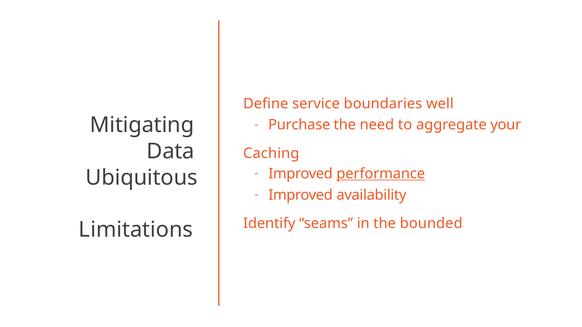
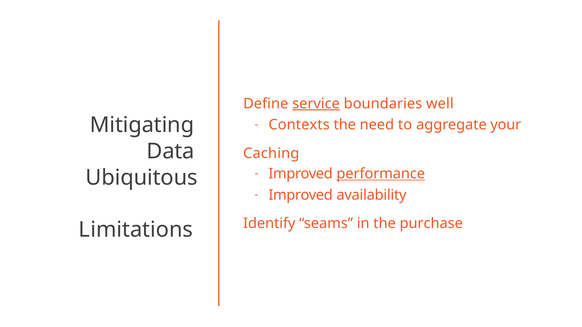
service underline: none -> present (316, 104)
Purchase: Purchase -> Contexts (299, 125)
bounded: bounded -> purchase (431, 224)
